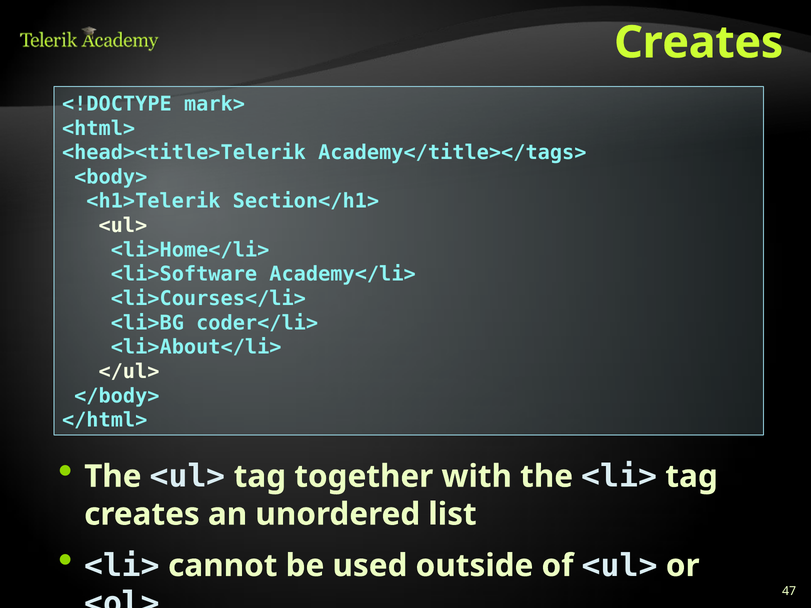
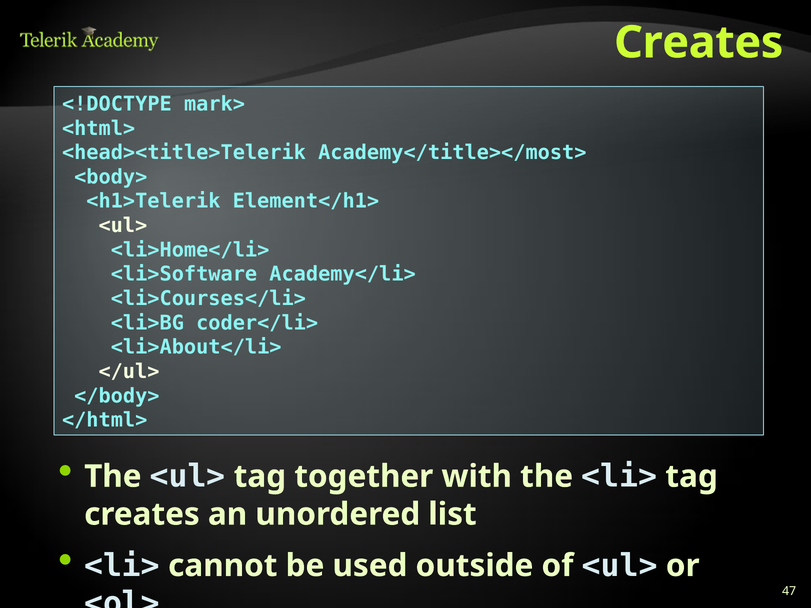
Academy</title></tags>: Academy</title></tags> -> Academy</title></most> (452, 153)
Section</h1>: Section</h1> -> Element</h1> (306, 201)
